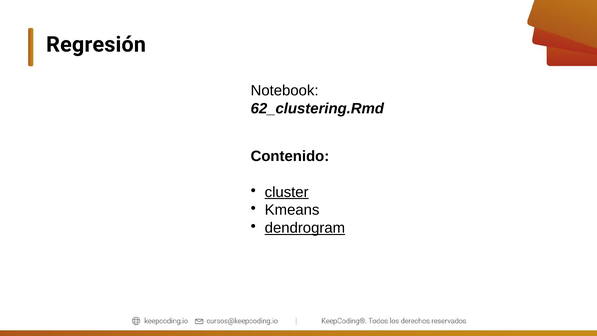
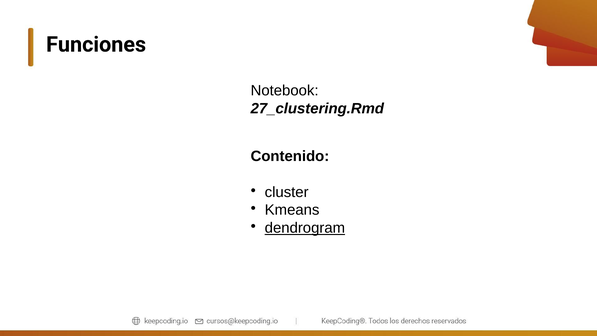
Regresión: Regresión -> Funciones (96, 44)
62_clustering.Rmd: 62_clustering.Rmd -> 27_clustering.Rmd (317, 108)
cluster underline: present -> none (287, 192)
